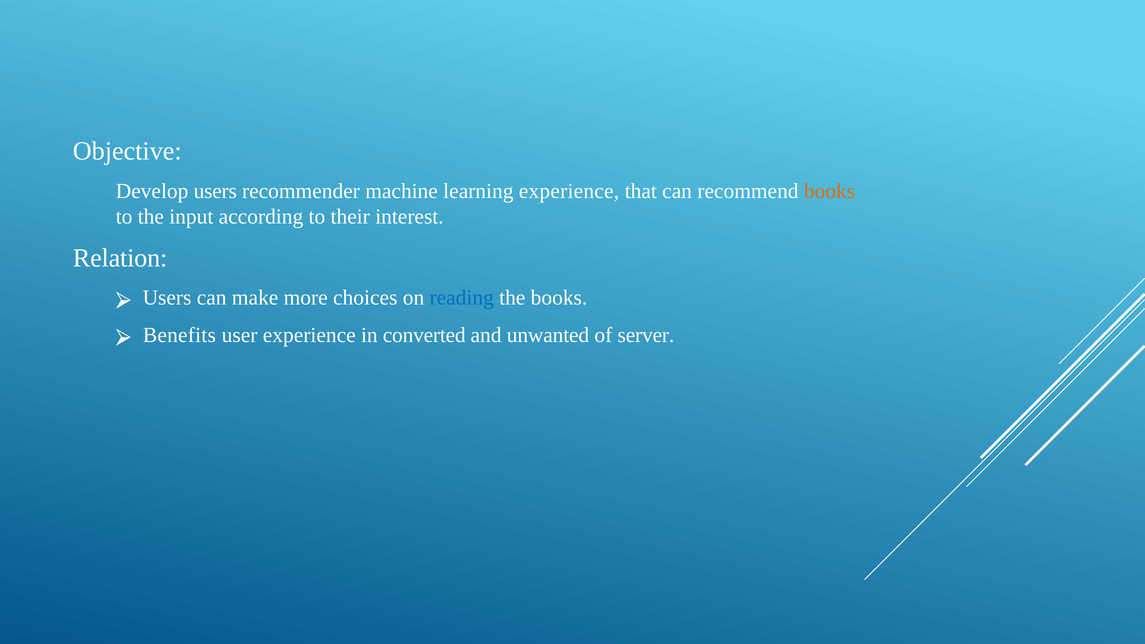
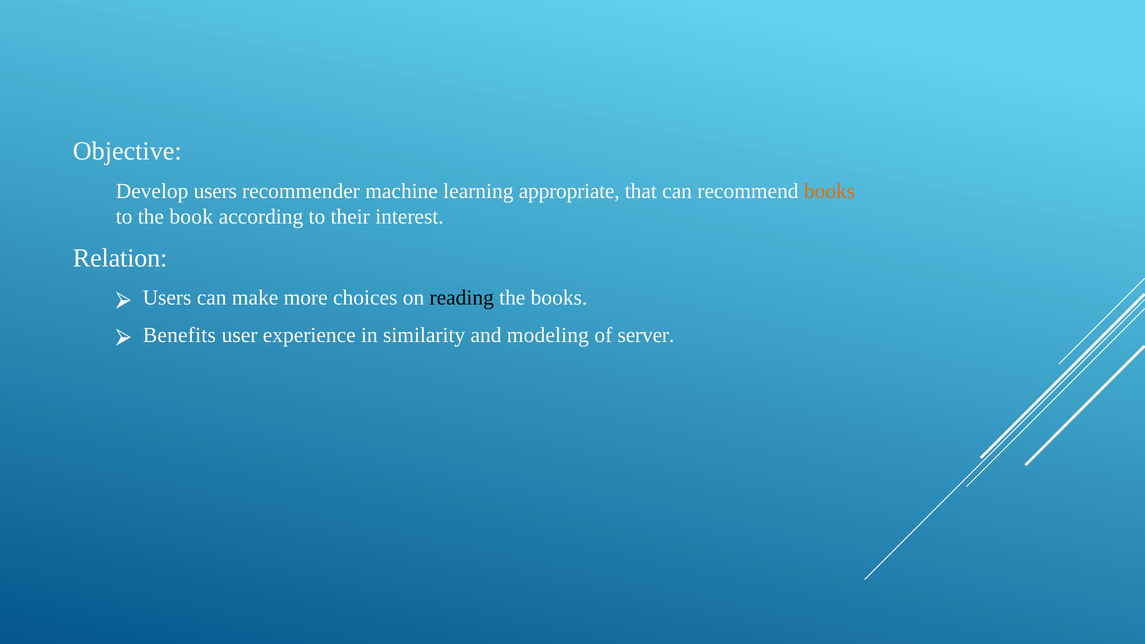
learning experience: experience -> appropriate (569, 191)
input: input -> book (191, 217)
reading colour: blue -> black (462, 298)
converted: converted -> similarity (424, 335)
unwanted: unwanted -> modeling (548, 335)
